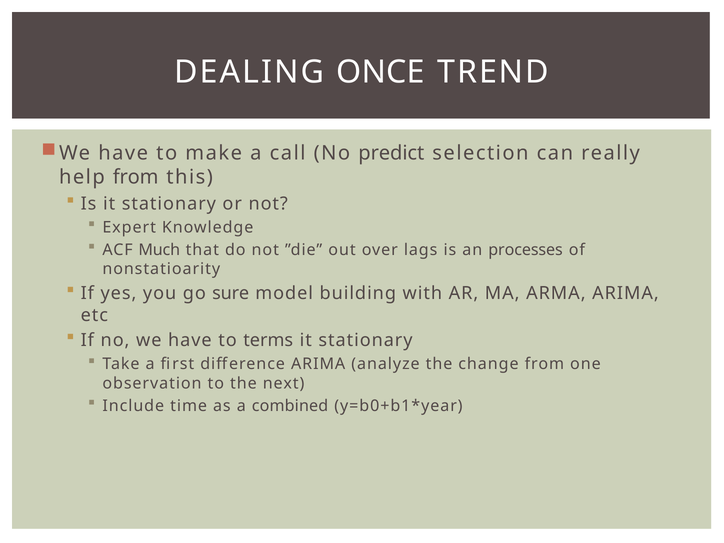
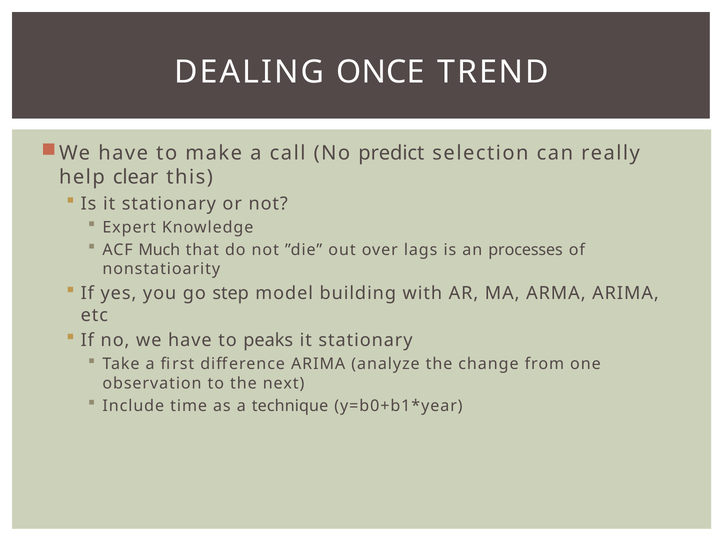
help from: from -> clear (136, 177)
sure: sure -> step (231, 293)
terms: terms -> peaks (268, 340)
combined: combined -> technique (290, 406)
